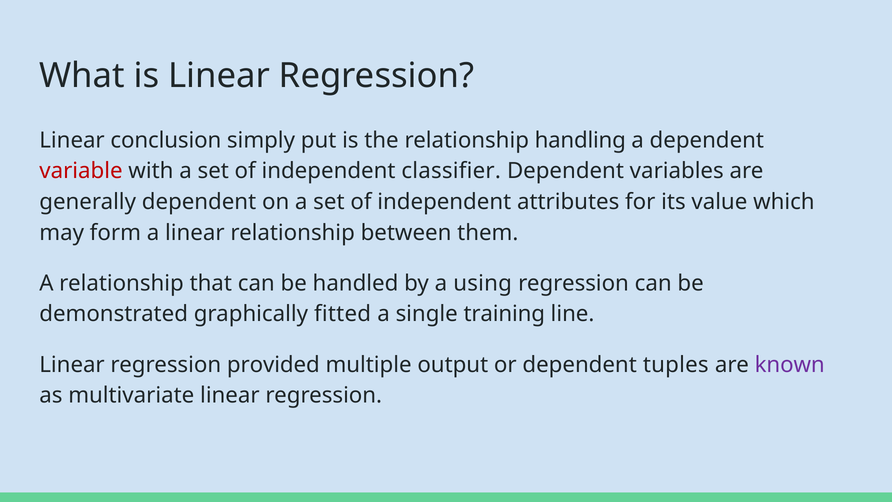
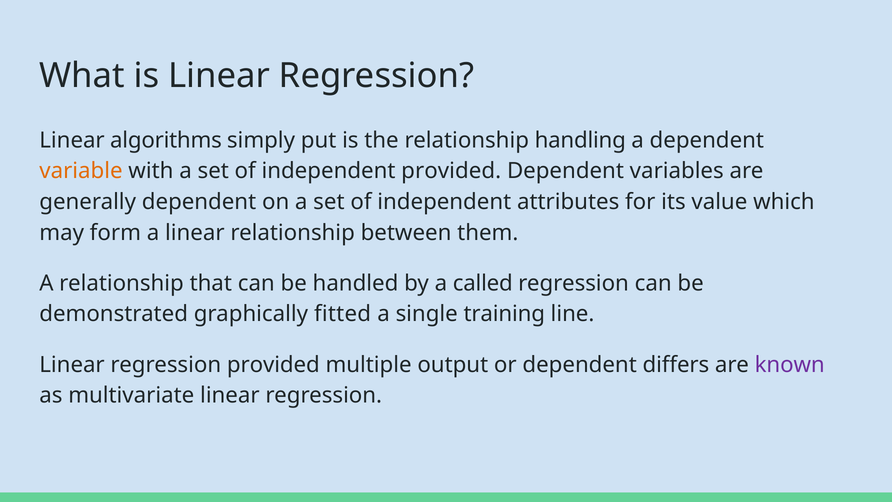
conclusion: conclusion -> algorithms (166, 140)
variable colour: red -> orange (81, 171)
independent classifier: classifier -> provided (451, 171)
using: using -> called (483, 283)
tuples: tuples -> differs (676, 364)
